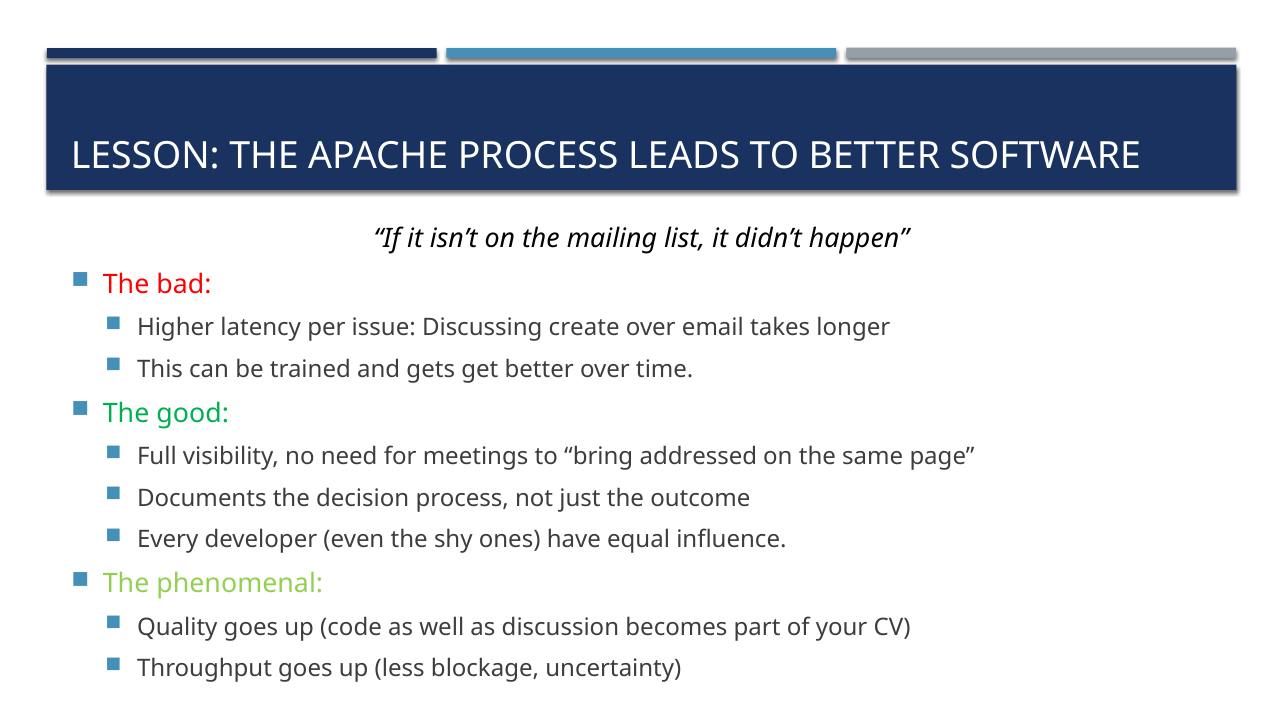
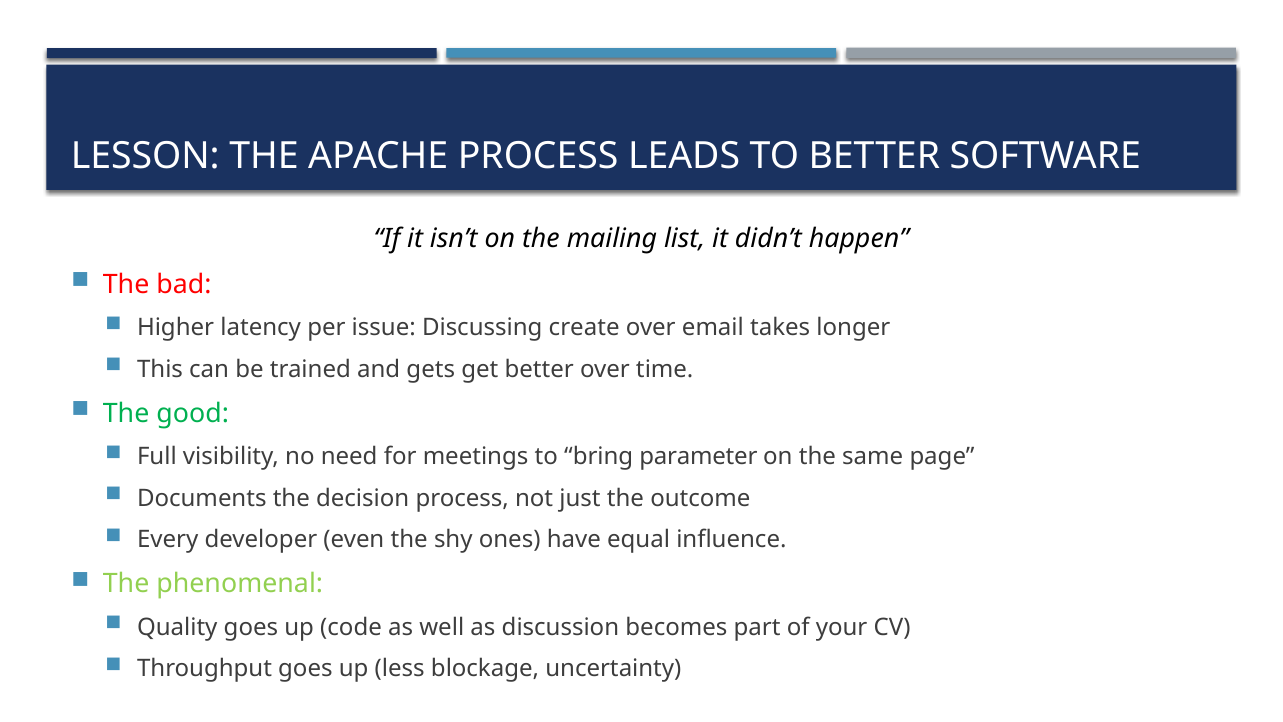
addressed: addressed -> parameter (698, 456)
